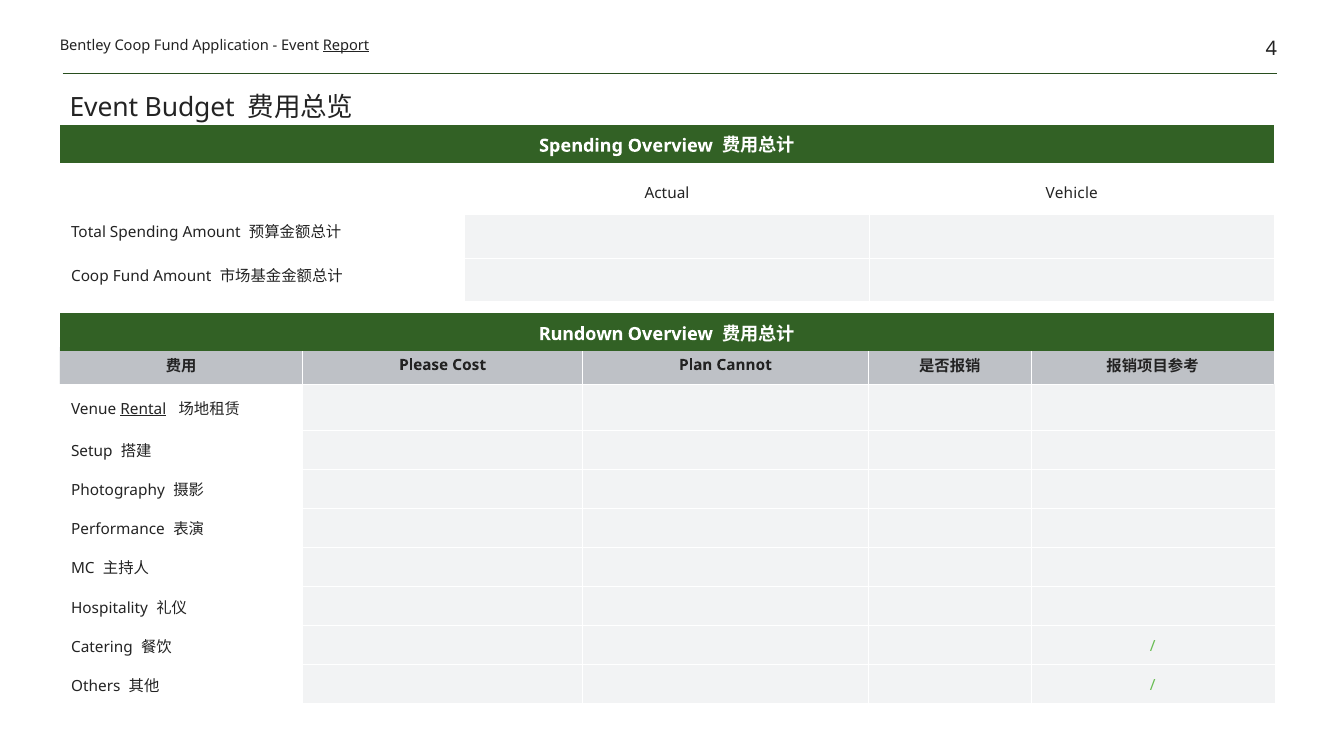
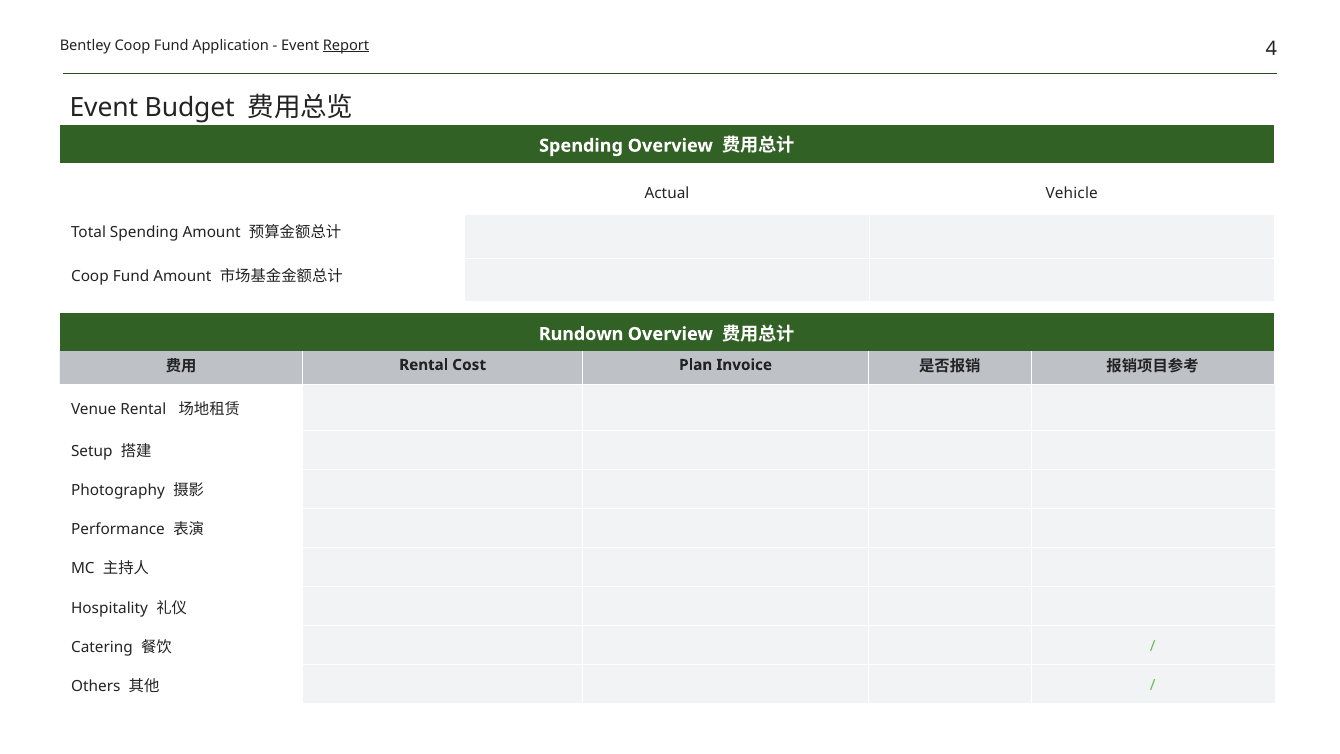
Please: Please -> Rental (424, 365)
Cannot: Cannot -> Invoice (744, 365)
Rental underline: present -> none (143, 409)
